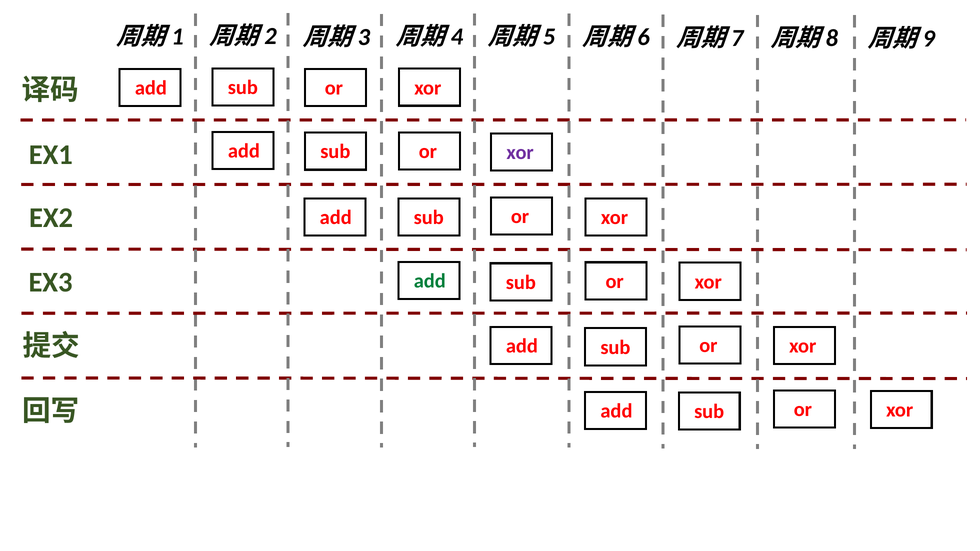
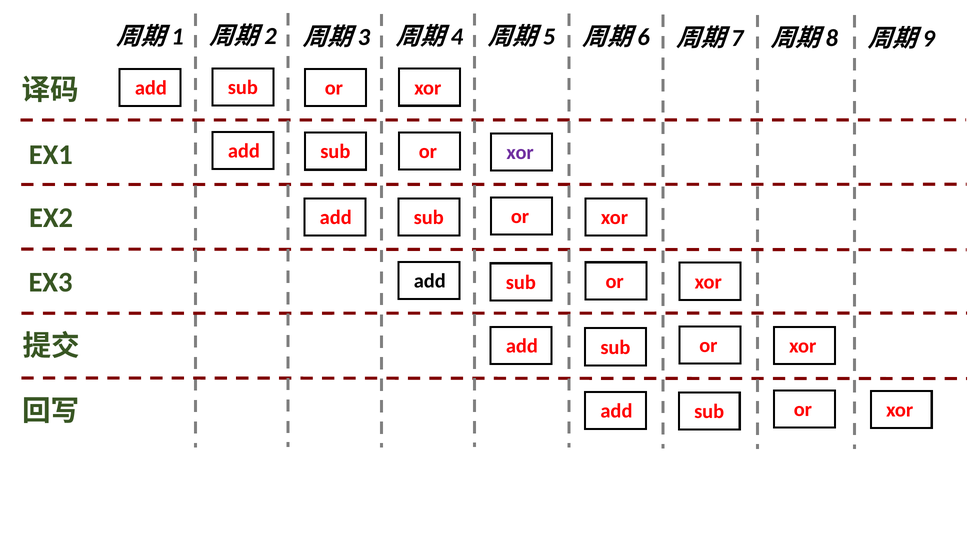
add colour: green -> black (430, 281)
